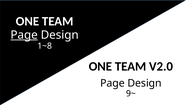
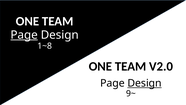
Design underline: none -> present (145, 83)
